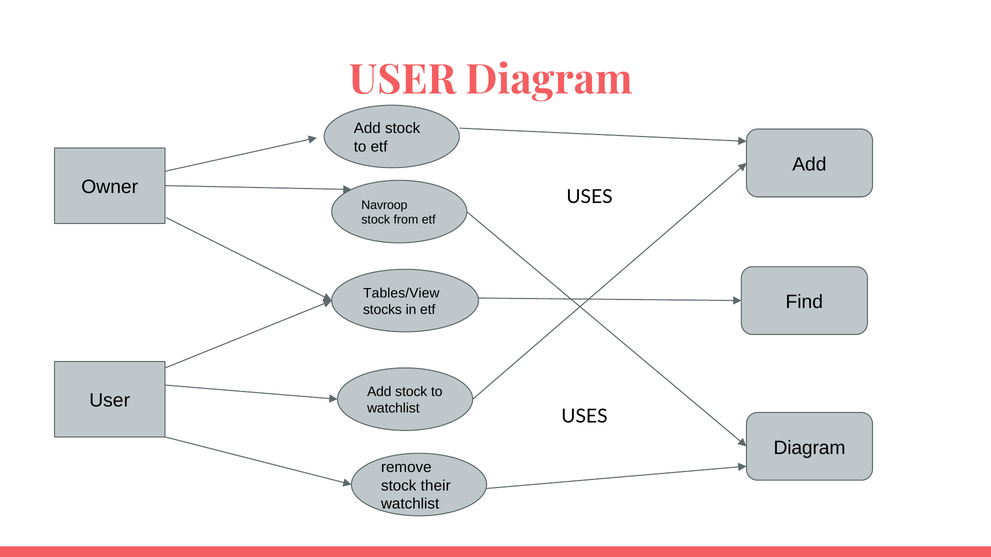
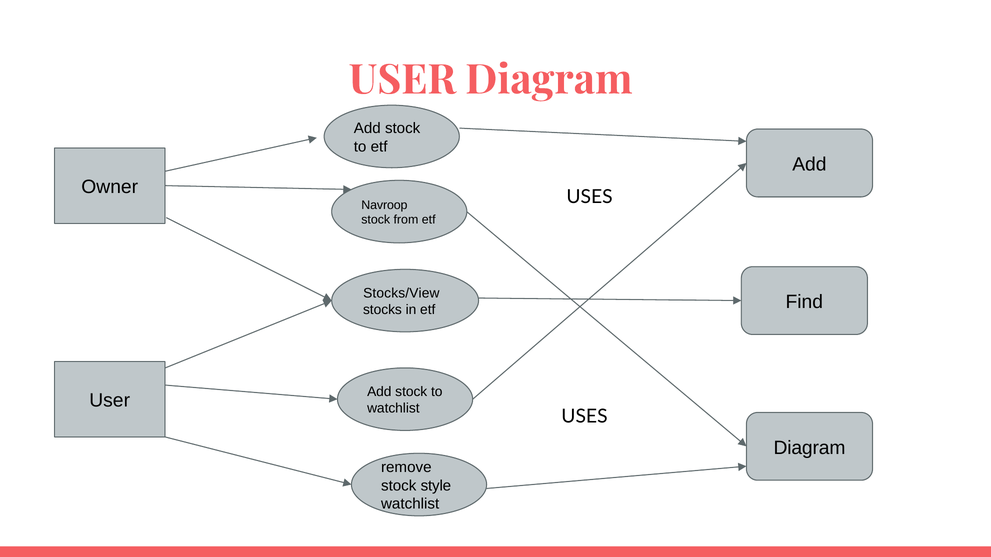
Tables/View: Tables/View -> Stocks/View (401, 293)
their: their -> style (436, 486)
